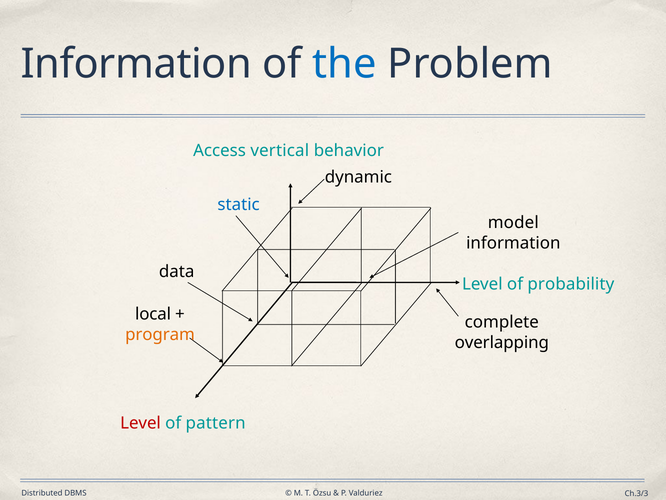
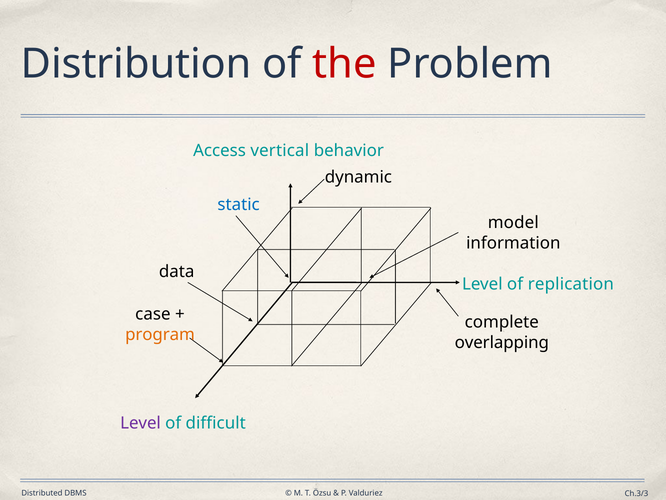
Information: Information -> Distribution (136, 64)
the colour: blue -> red (344, 64)
probability: probability -> replication (571, 284)
local: local -> case (153, 314)
Level colour: red -> purple (141, 423)
pattern: pattern -> difficult (216, 423)
